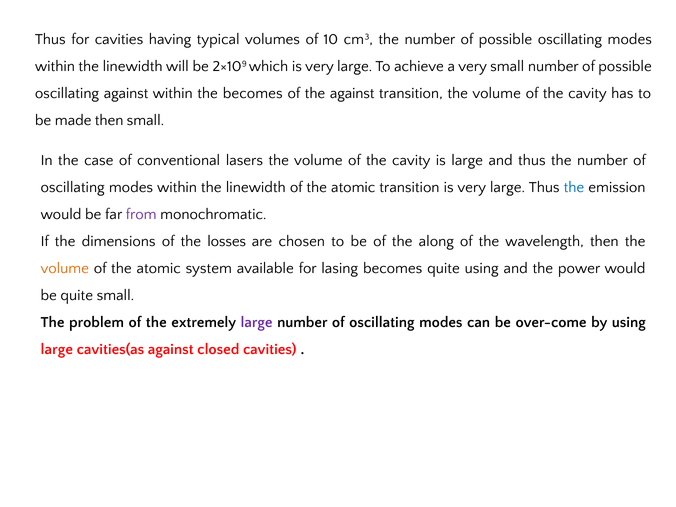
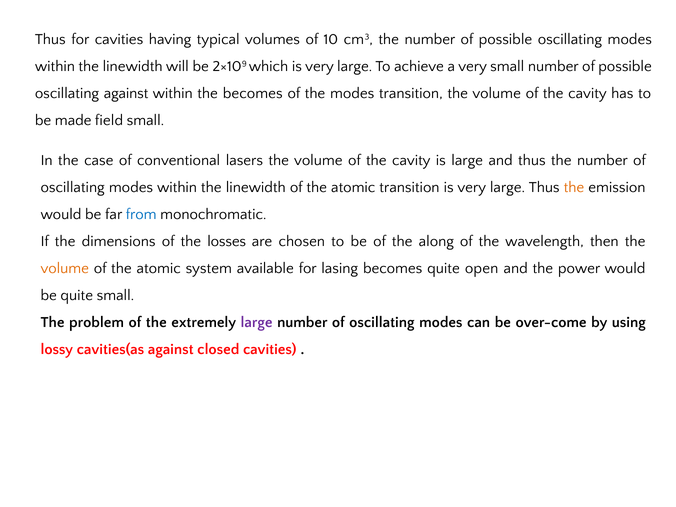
the against: against -> modes (352, 93)
made then: then -> field (109, 120)
the colour: blue -> orange (574, 187)
from colour: purple -> blue (141, 214)
quite using: using -> open (482, 268)
large: large -> lossy (57, 349)
